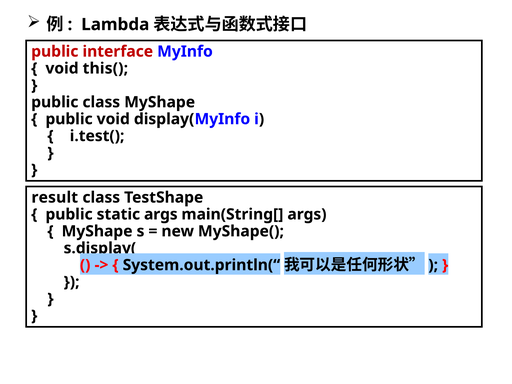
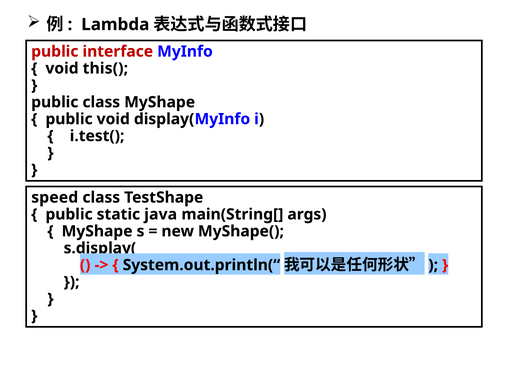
result: result -> speed (55, 197)
static args: args -> java (161, 214)
